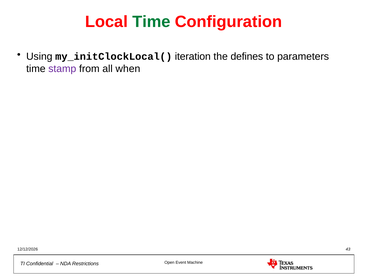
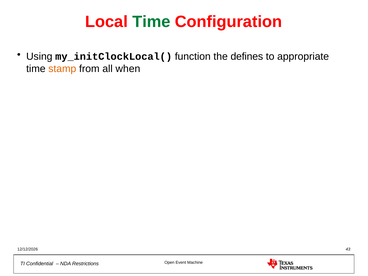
iteration: iteration -> function (193, 56)
parameters: parameters -> appropriate (303, 56)
stamp colour: purple -> orange (62, 69)
